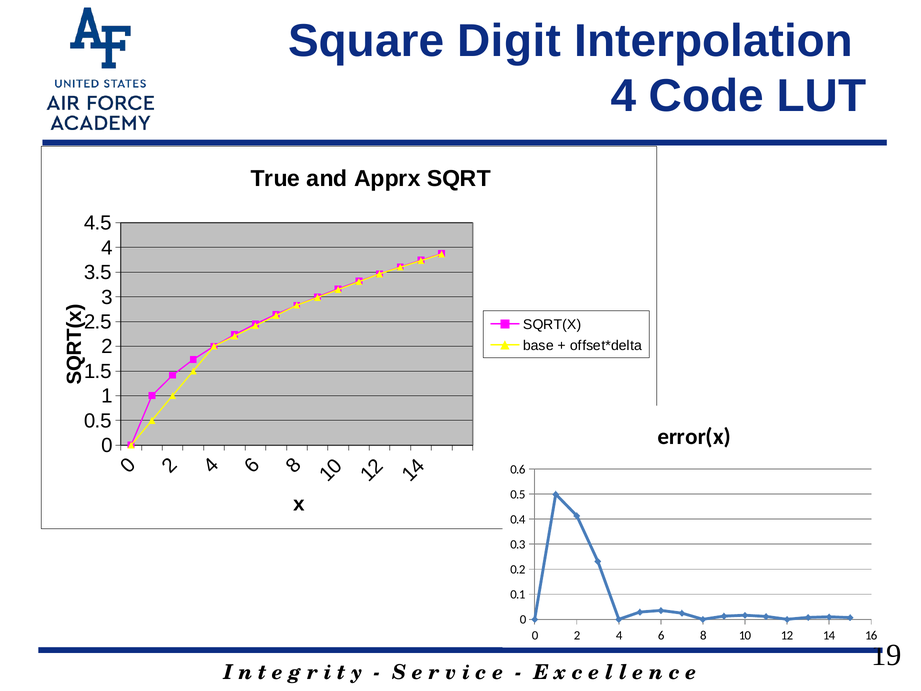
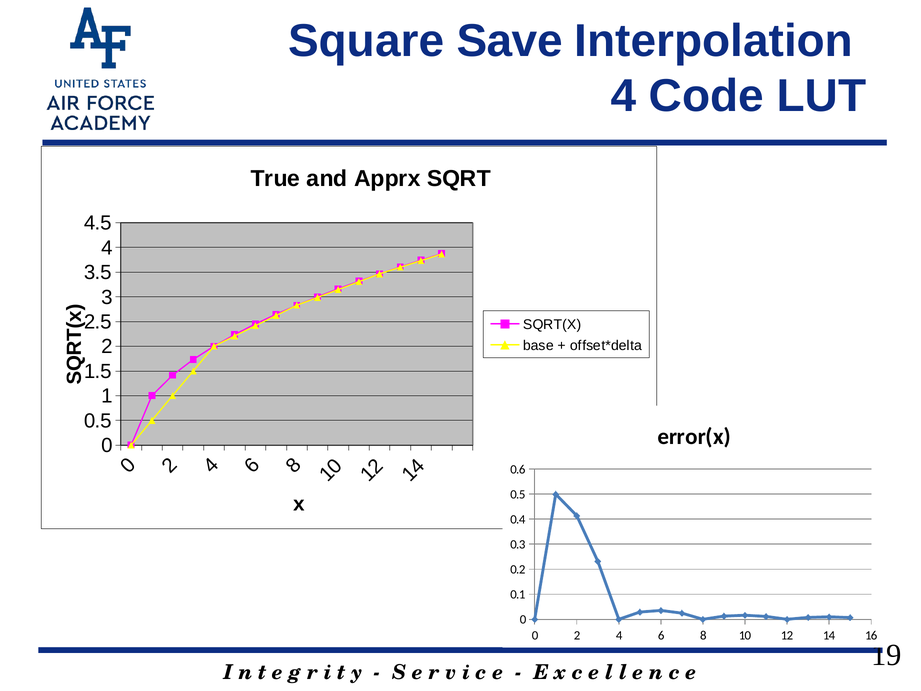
Digit: Digit -> Save (510, 41)
